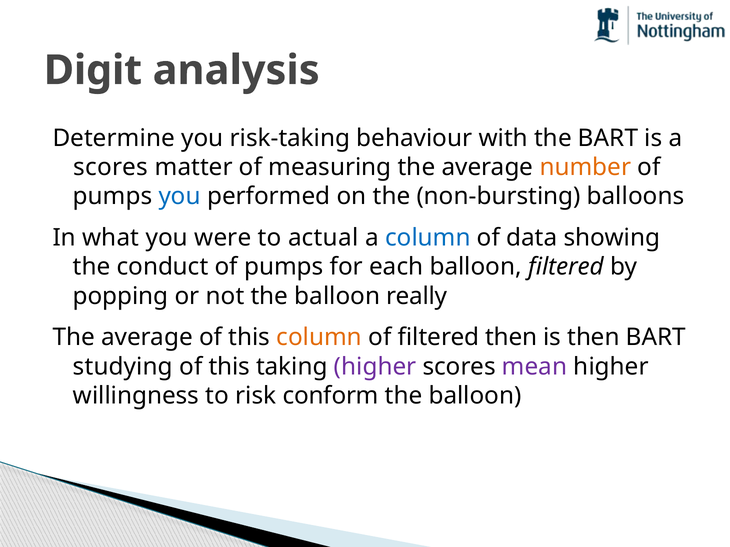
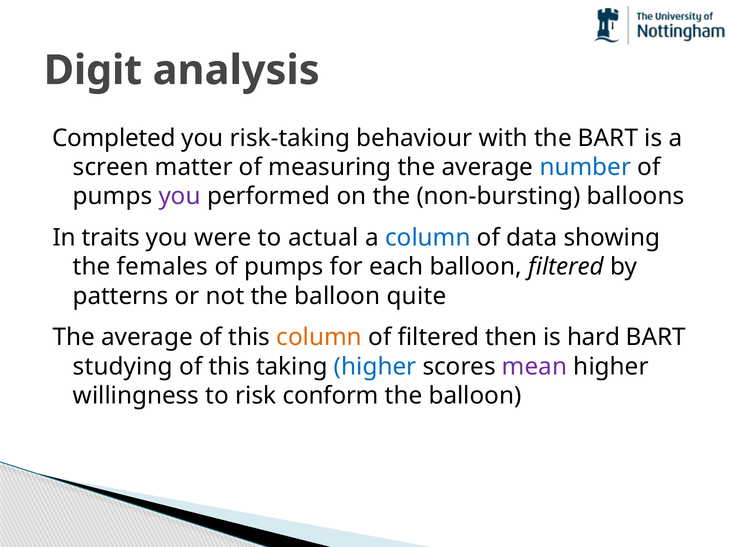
Determine: Determine -> Completed (114, 138)
scores: scores -> screen (111, 167)
number colour: orange -> blue (585, 167)
you colour: blue -> purple (180, 197)
what: what -> traits (111, 238)
conduct: conduct -> females (162, 267)
popping: popping -> patterns (121, 296)
really: really -> quite (417, 296)
is then: then -> hard (594, 338)
higher colour: purple -> blue (375, 367)
